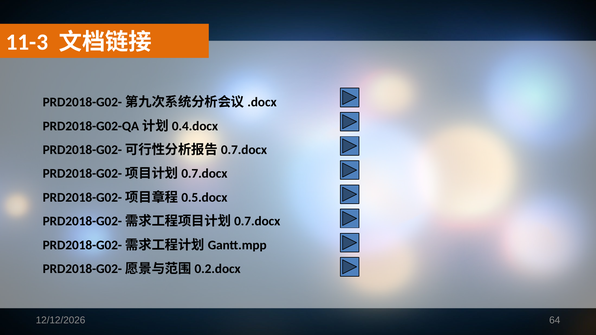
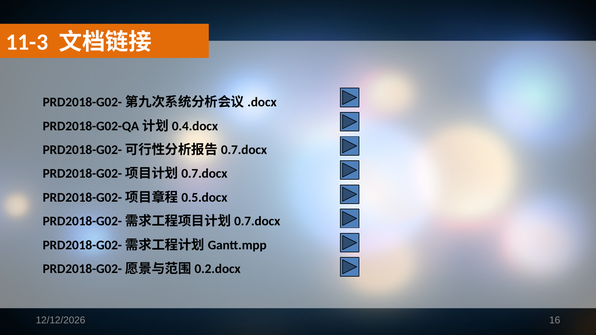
64: 64 -> 16 (555, 320)
